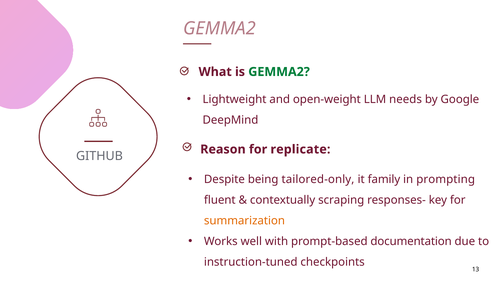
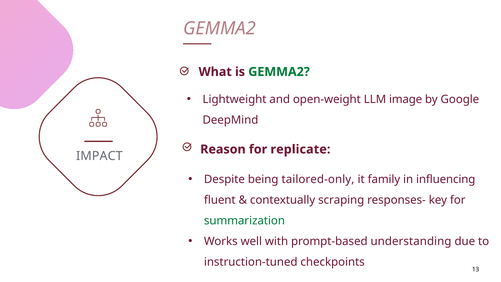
needs: needs -> image (406, 99)
GITHUB: GITHUB -> IMPACT (99, 156)
prompting: prompting -> influencing (446, 179)
summarization colour: orange -> green (244, 221)
documentation: documentation -> understanding (411, 241)
